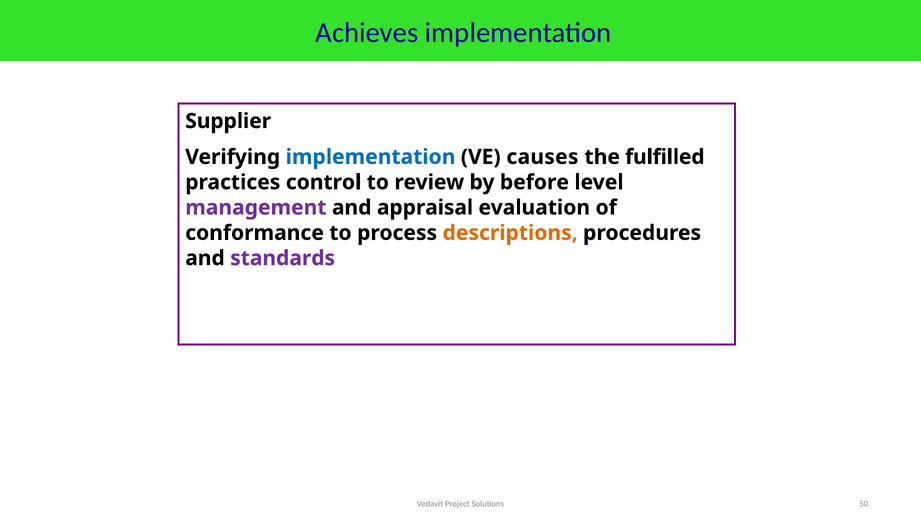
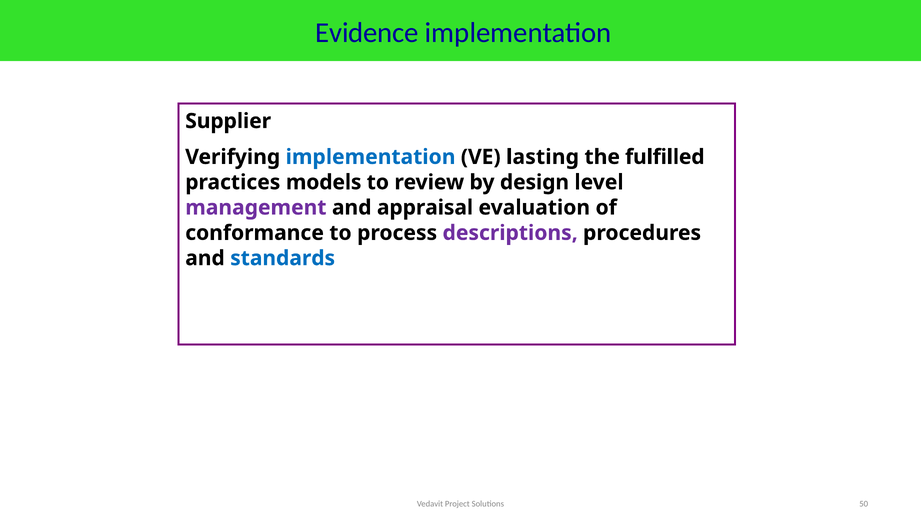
Achieves: Achieves -> Evidence (367, 33)
causes: causes -> lasting (542, 157)
control: control -> models (324, 182)
before: before -> design (534, 182)
descriptions colour: orange -> purple (510, 233)
standards colour: purple -> blue (283, 258)
